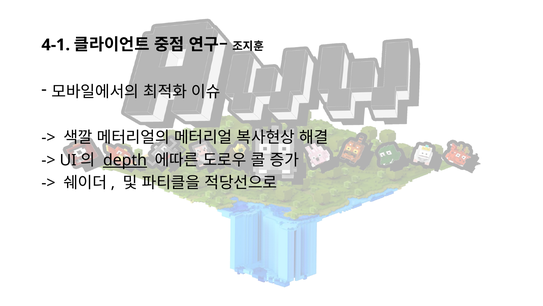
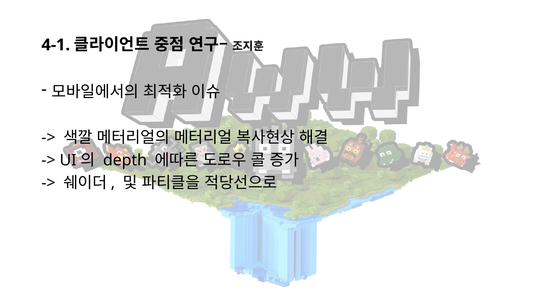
depth underline: present -> none (125, 160)
